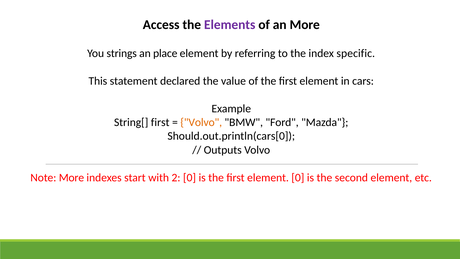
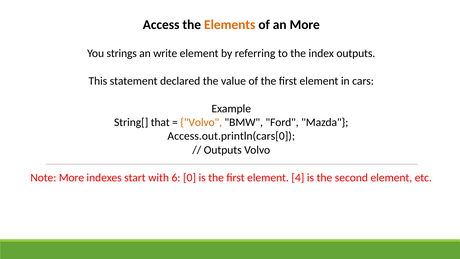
Elements colour: purple -> orange (230, 25)
place: place -> write (165, 53)
index specific: specific -> outputs (356, 53)
String[ first: first -> that (160, 122)
Should.out.println(cars[0: Should.out.println(cars[0 -> Access.out.println(cars[0 (231, 136)
2: 2 -> 6 (176, 177)
element 0: 0 -> 4 (298, 177)
